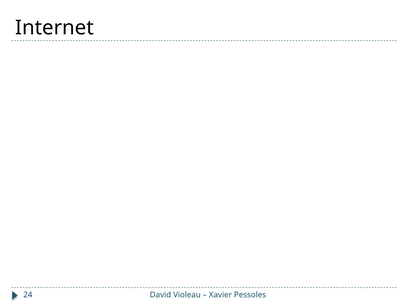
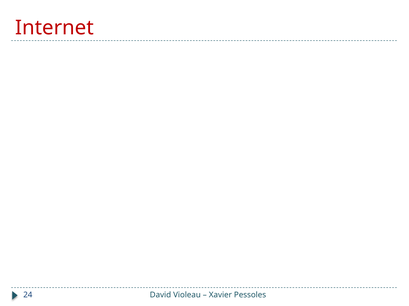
Internet colour: black -> red (55, 28)
